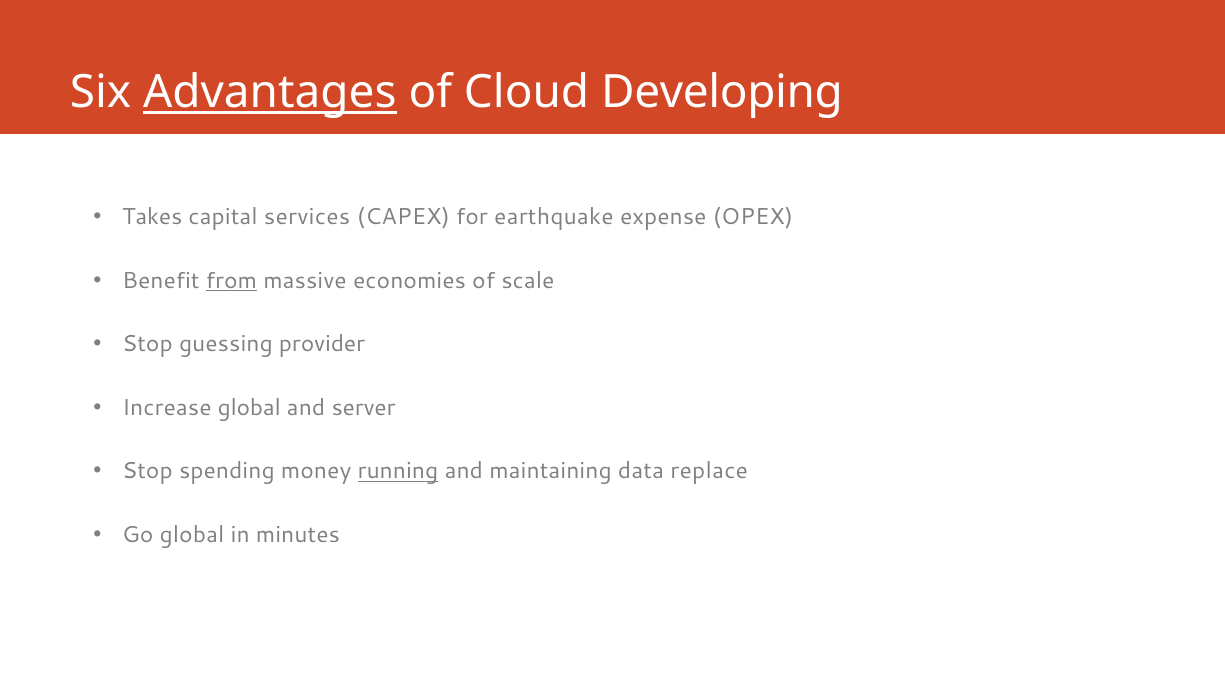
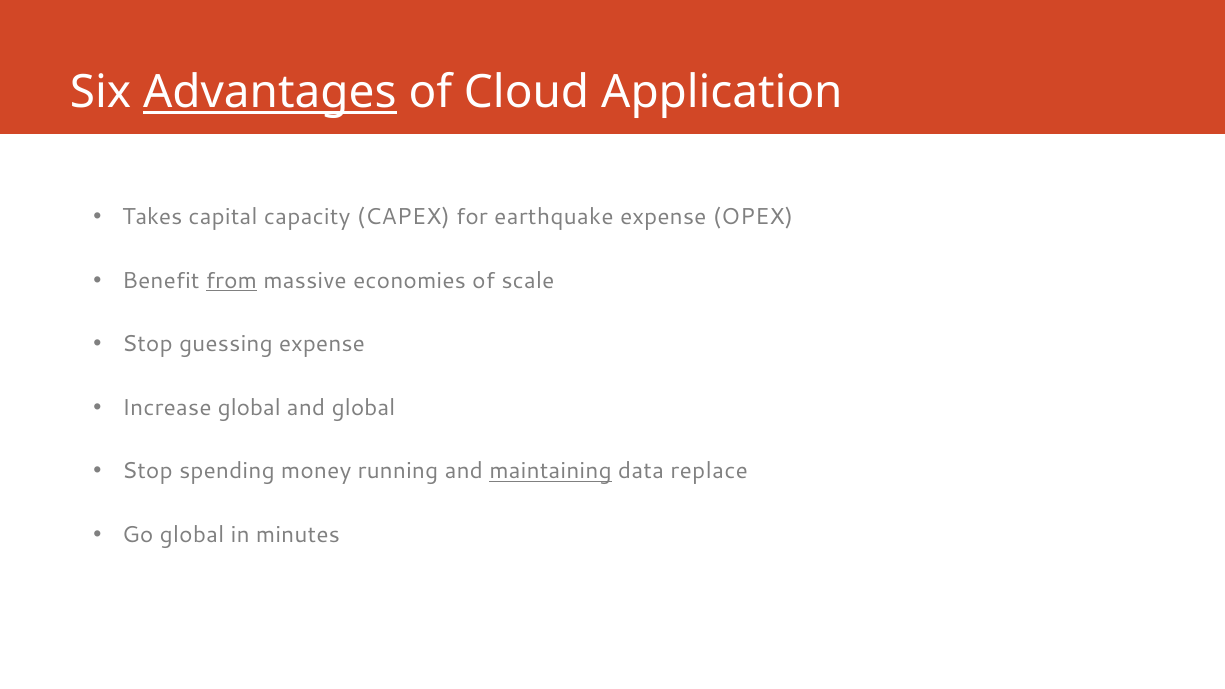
Developing: Developing -> Application (722, 92)
services: services -> capacity (307, 217)
guessing provider: provider -> expense (322, 344)
and server: server -> global (364, 408)
running underline: present -> none (398, 471)
maintaining underline: none -> present (551, 471)
